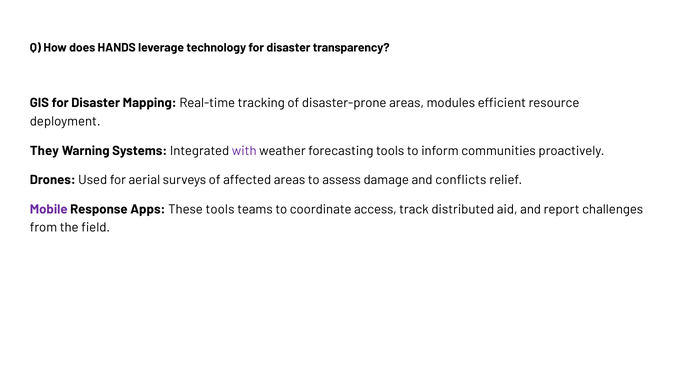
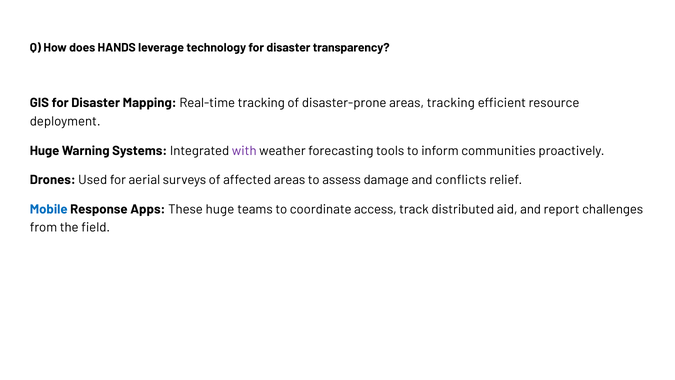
areas modules: modules -> tracking (451, 103)
They: They -> Huge (45, 151)
Mobile colour: purple -> blue (49, 209)
These tools: tools -> huge (220, 209)
